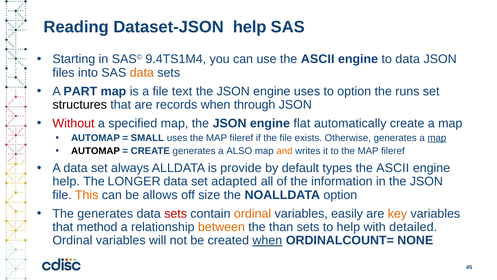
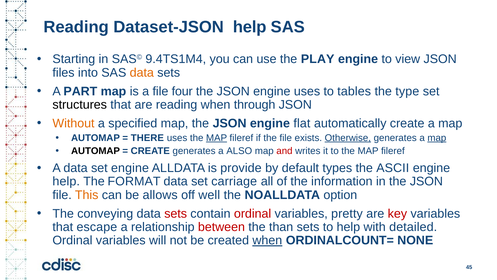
use the ASCII: ASCII -> PLAY (318, 59)
to data: data -> view (408, 59)
text: text -> four (182, 91)
to option: option -> tables (354, 91)
runs: runs -> type (407, 91)
are records: records -> reading (177, 105)
Without colour: red -> orange (73, 123)
SMALL: SMALL -> THERE (147, 138)
MAP underline: none -> present (217, 138)
Otherwise underline: none -> present (348, 138)
and colour: orange -> red (284, 151)
set always: always -> engine (130, 168)
LONGER: LONGER -> FORMAT (134, 181)
adapted: adapted -> carriage (234, 181)
size: size -> well (209, 195)
The generates: generates -> conveying (105, 213)
ordinal colour: orange -> red (253, 213)
easily: easily -> pretty (347, 213)
key colour: orange -> red (397, 213)
method: method -> escape (97, 227)
between colour: orange -> red (221, 227)
